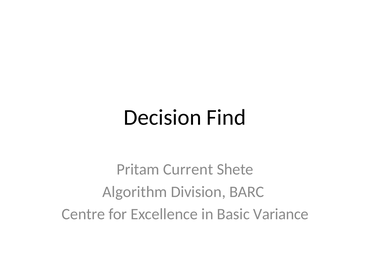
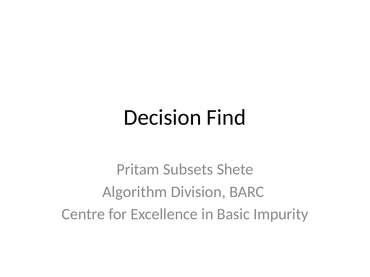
Current: Current -> Subsets (188, 170)
Variance: Variance -> Impurity (281, 215)
